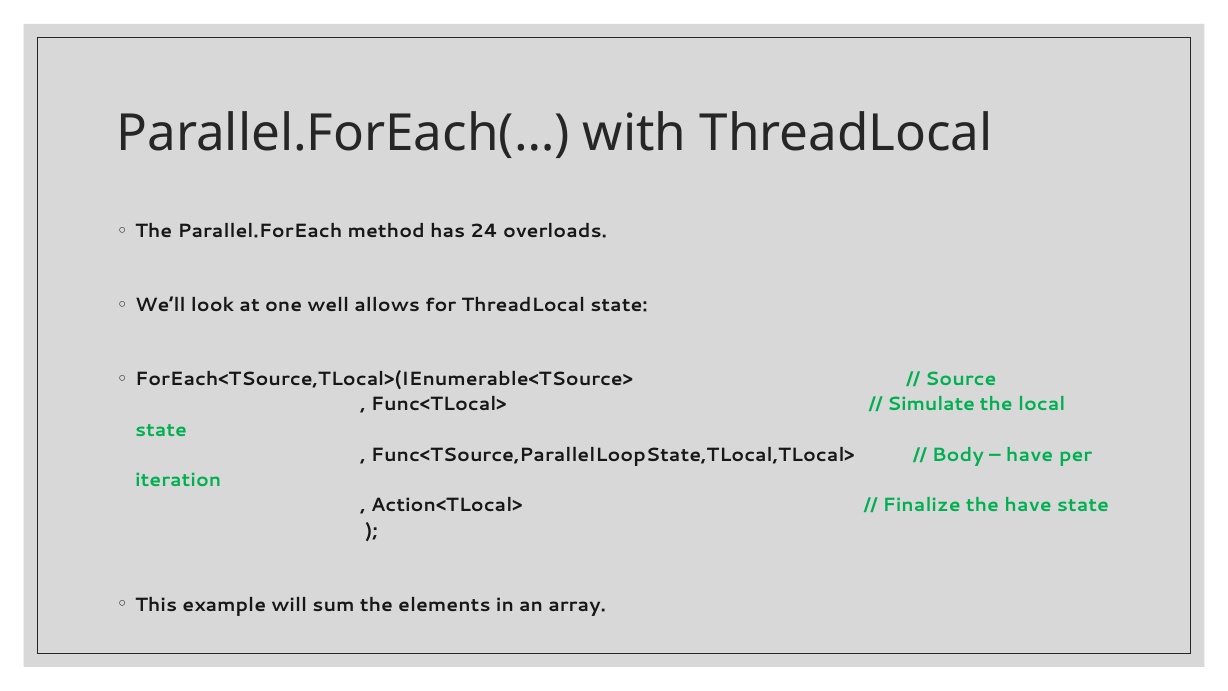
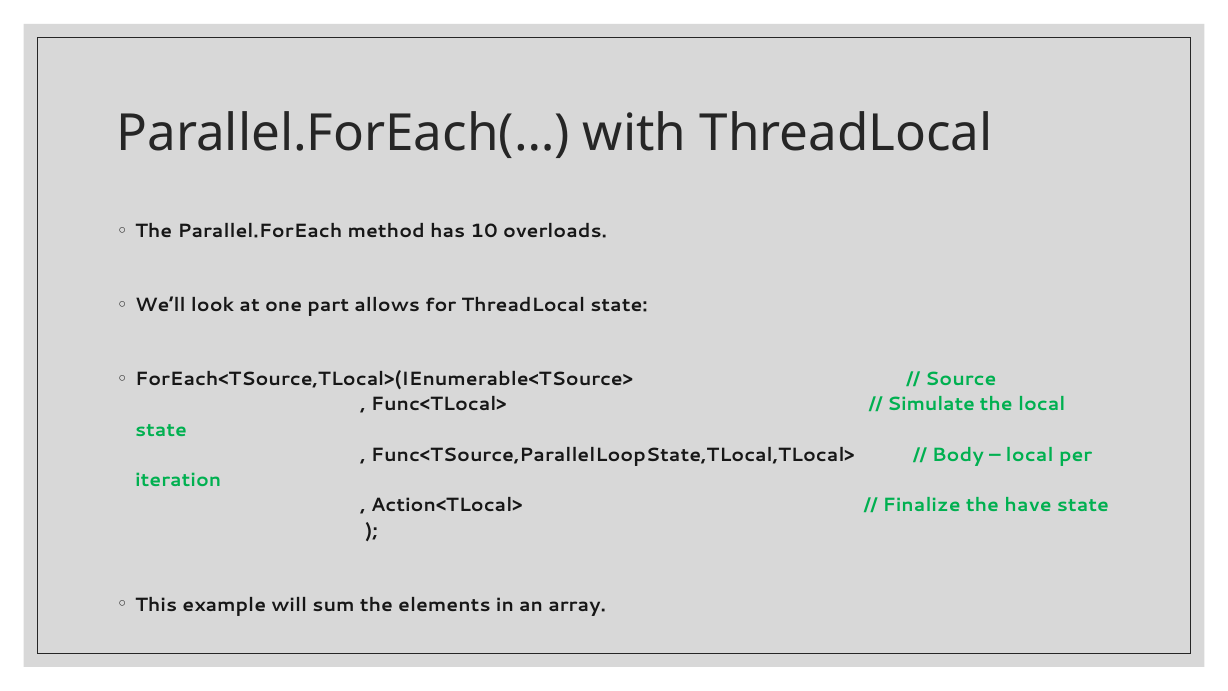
24: 24 -> 10 (484, 232)
well: well -> part (328, 305)
have: have -> local (1030, 455)
